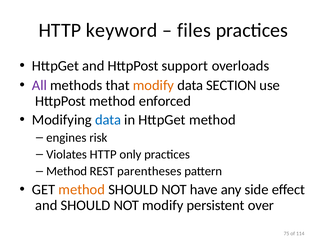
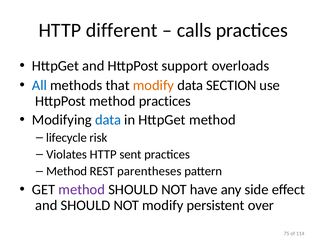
keyword: keyword -> different (122, 30)
files: files -> calls (194, 30)
All colour: purple -> blue (39, 85)
method enforced: enforced -> practices (165, 101)
engines: engines -> lifecycle (66, 138)
only: only -> sent (130, 155)
method colour: orange -> purple (82, 190)
